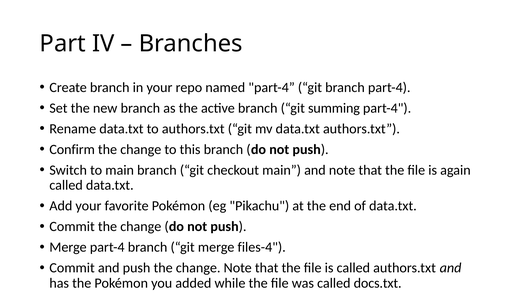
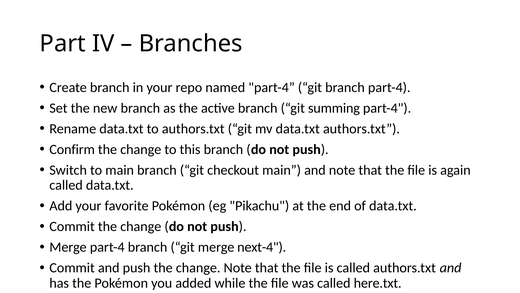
files-4: files-4 -> next-4 (262, 247)
docs.txt: docs.txt -> here.txt (378, 283)
